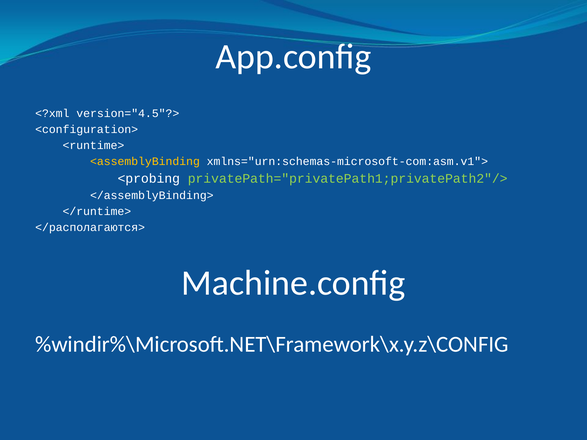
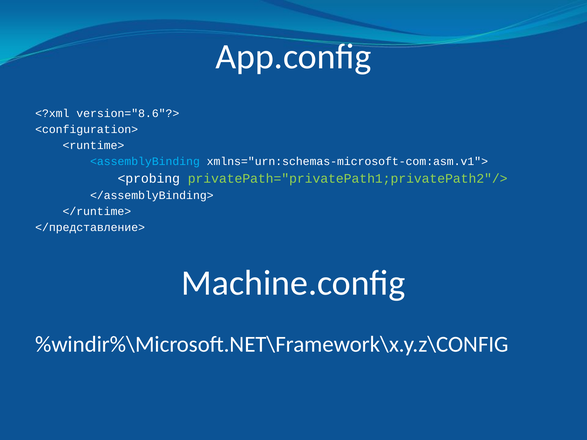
version="4.5"?>: version="4.5"?> -> version="8.6"?> (128, 113)
<assemblyBinding colour: yellow -> light blue (145, 161)
</располагаются>: </располагаются> -> </представление> (90, 228)
